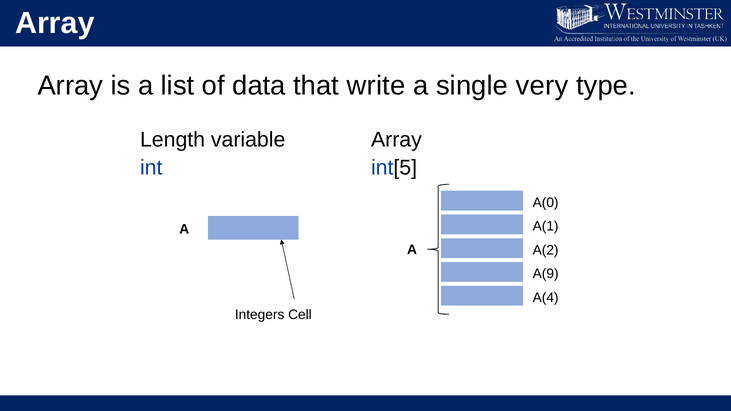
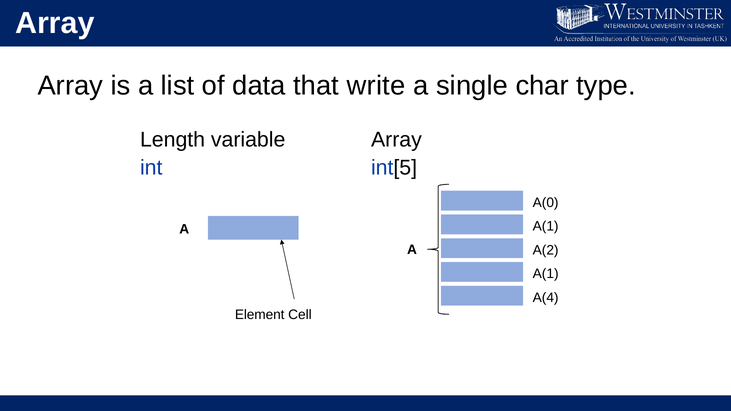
very: very -> char (542, 86)
A(9: A(9 -> A(1 (546, 274)
Integers: Integers -> Element (260, 315)
